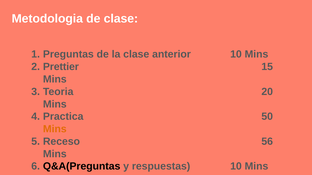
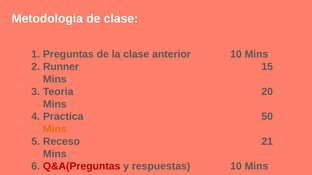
Prettier: Prettier -> Runner (61, 67)
56: 56 -> 21 (267, 142)
Q&A(Preguntas colour: black -> red (82, 167)
